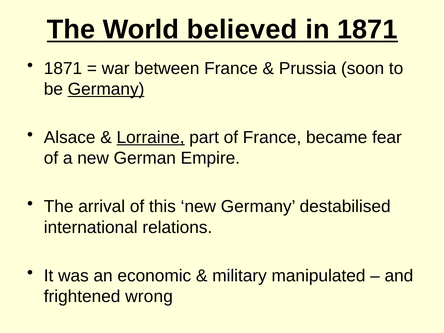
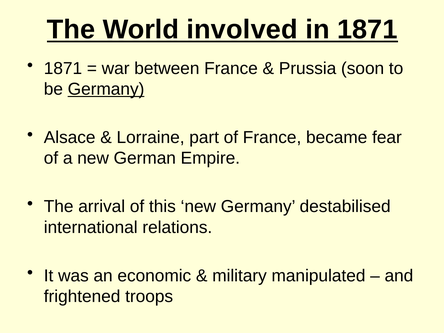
believed: believed -> involved (242, 30)
Lorraine underline: present -> none (151, 138)
wrong: wrong -> troops (149, 296)
